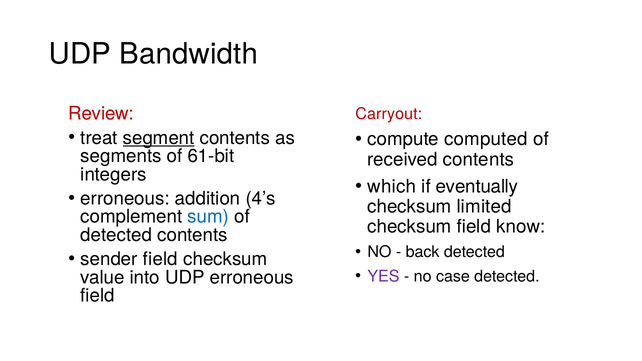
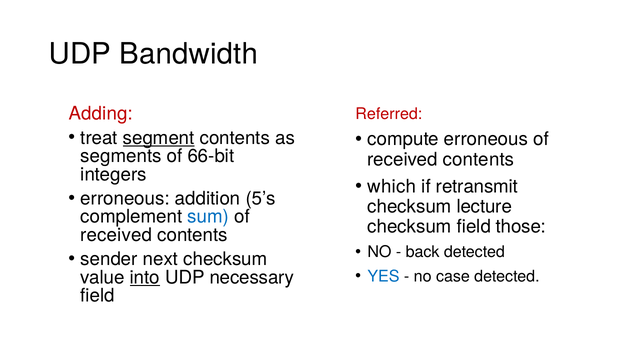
Review: Review -> Adding (101, 114)
Carryout: Carryout -> Referred (389, 114)
compute computed: computed -> erroneous (486, 139)
61-bit: 61-bit -> 66-bit (211, 156)
eventually: eventually -> retransmit (477, 186)
4’s: 4’s -> 5’s (261, 199)
limited: limited -> lecture (484, 207)
know: know -> those (521, 227)
detected: detected -> received (116, 235)
sender field: field -> next (160, 259)
YES colour: purple -> blue (383, 276)
into underline: none -> present (145, 278)
UDP erroneous: erroneous -> necessary (252, 278)
